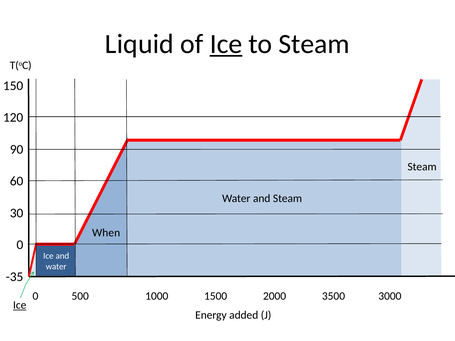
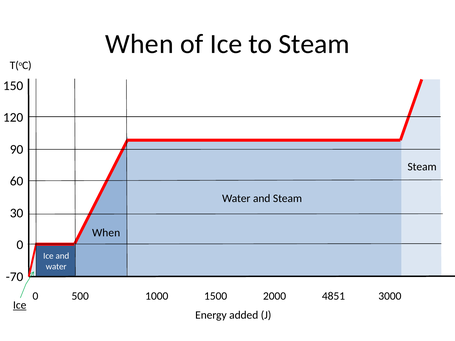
Liquid: Liquid -> When (139, 44)
Ice underline: present -> none (226, 44)
-35: -35 -> -70 (15, 277)
3500: 3500 -> 4851 (333, 296)
